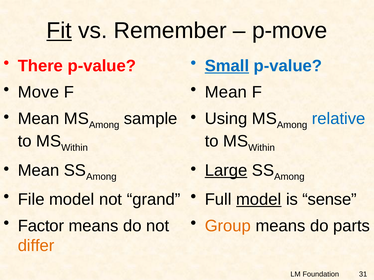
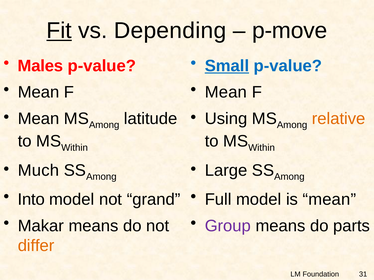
Remember: Remember -> Depending (170, 31)
There: There -> Males (40, 66)
Move: Move -> Mean (39, 92)
sample: sample -> latitude (151, 119)
relative colour: blue -> orange (339, 119)
Mean: Mean -> Much (38, 171)
Large underline: present -> none (226, 171)
File: File -> Into (31, 200)
model underline: present -> none (259, 200)
is sense: sense -> mean (329, 200)
Factor: Factor -> Makar (41, 226)
Group colour: orange -> purple (228, 226)
